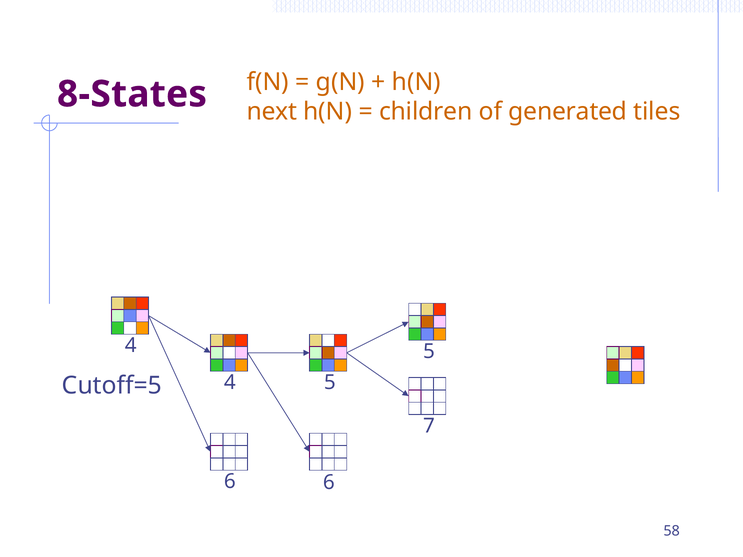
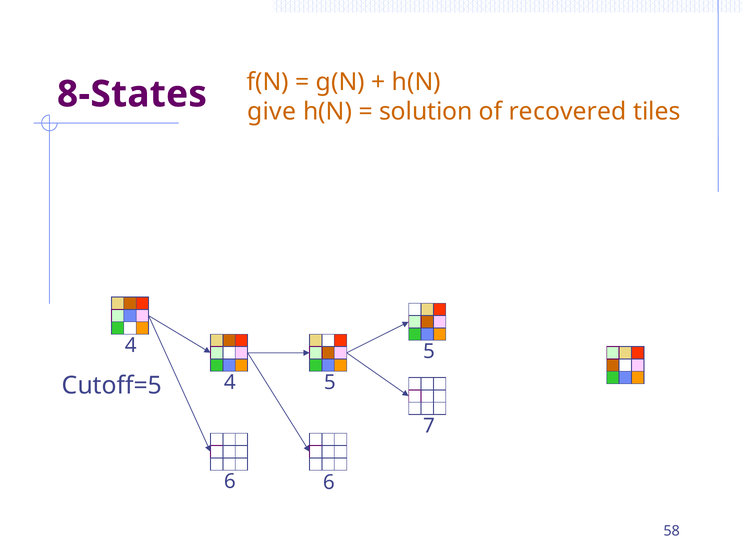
next: next -> give (272, 112)
children: children -> solution (426, 112)
generated: generated -> recovered (568, 112)
